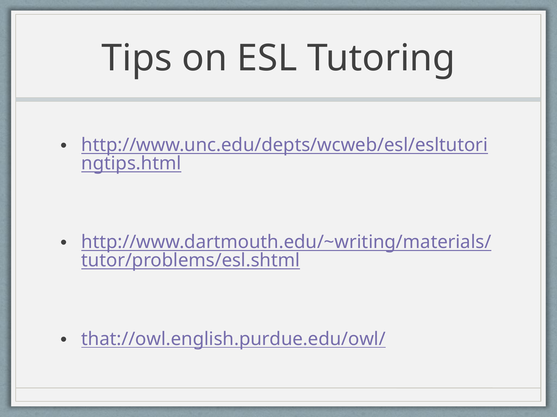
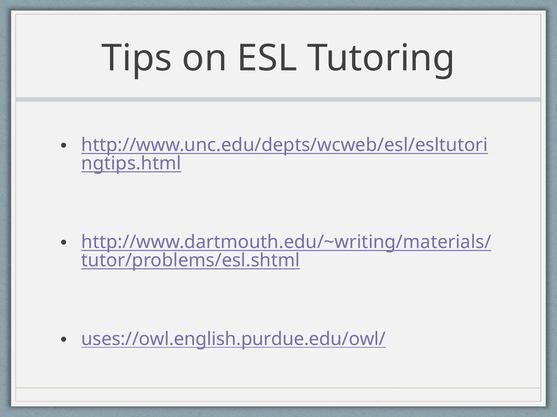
that://owl.english.purdue.edu/owl/: that://owl.english.purdue.edu/owl/ -> uses://owl.english.purdue.edu/owl/ (234, 340)
